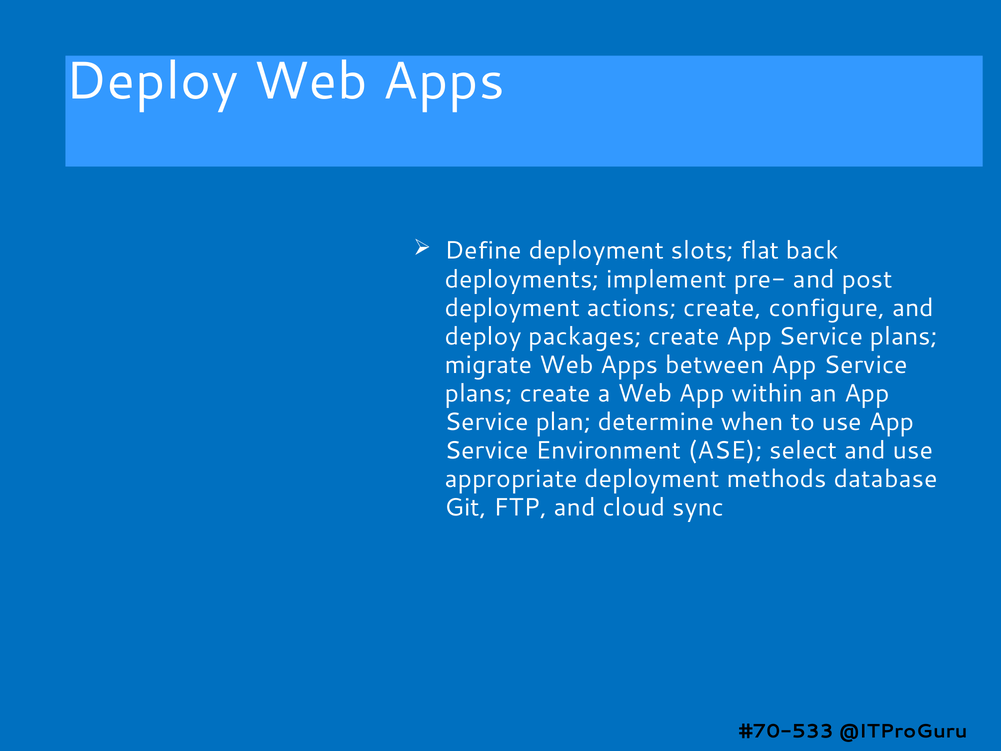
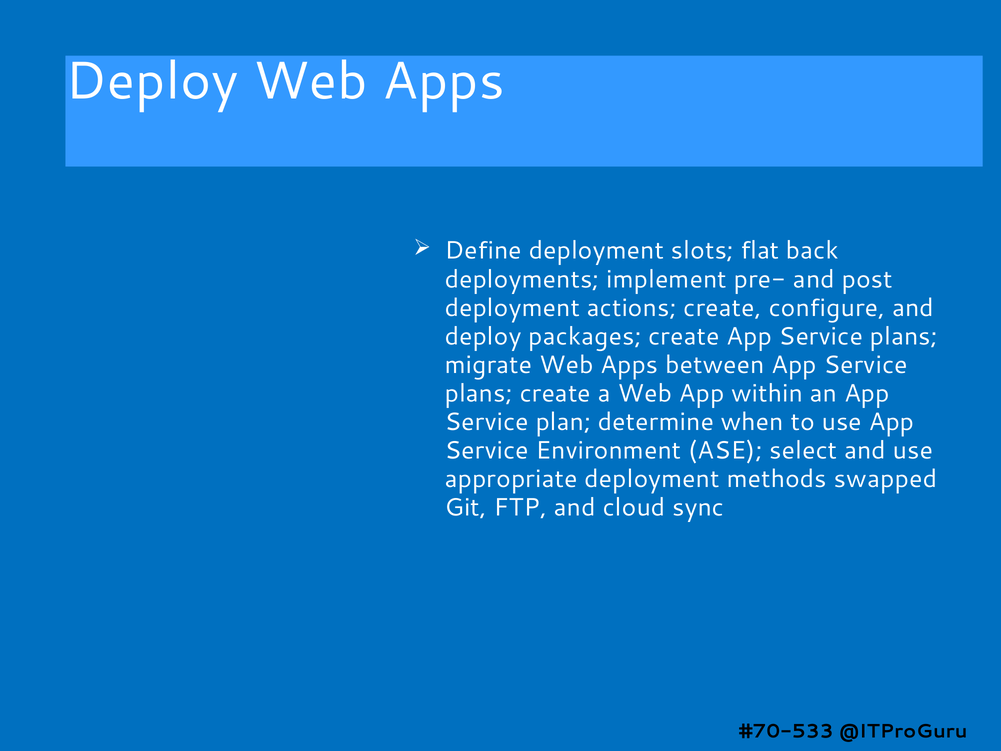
database: database -> swapped (886, 479)
